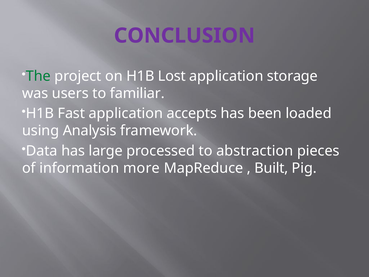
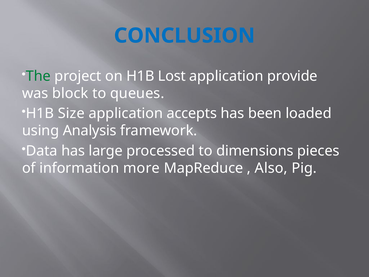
CONCLUSION colour: purple -> blue (184, 36)
storage: storage -> provide (292, 76)
users: users -> block (70, 93)
familiar: familiar -> queues (137, 93)
Fast: Fast -> Size (71, 113)
abstraction: abstraction -> dimensions (255, 151)
Built: Built -> Also (271, 168)
